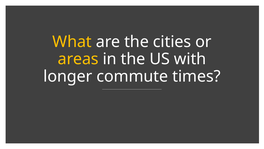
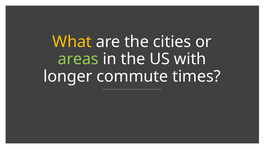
areas colour: yellow -> light green (78, 59)
